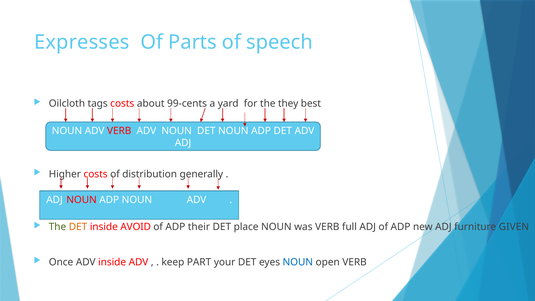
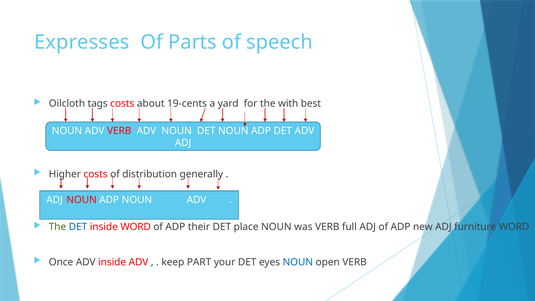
99-cents: 99-cents -> 19-cents (187, 104)
they: they -> with (288, 104)
DET colour: orange -> blue (78, 227)
inside AVOID: AVOID -> WORD (136, 227)
furniture GIVEN: GIVEN -> WORD (514, 227)
